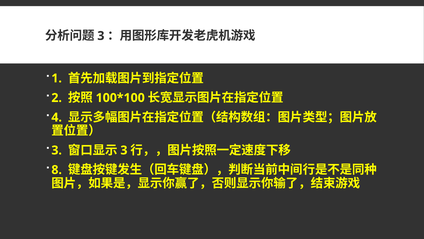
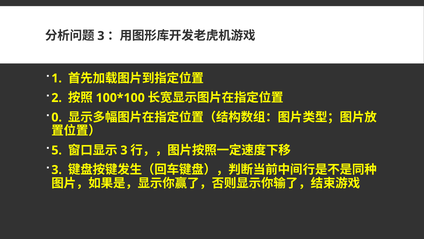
4: 4 -> 0 (57, 117)
3: 3 -> 5 (57, 150)
8: 8 -> 3 (57, 170)
